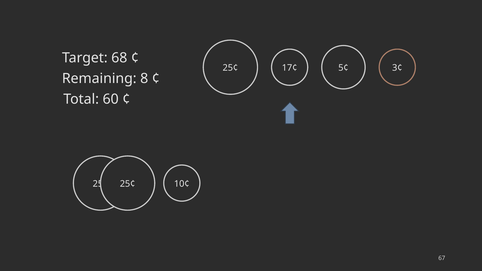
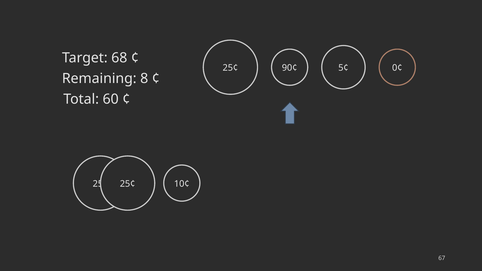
17¢: 17¢ -> 90¢ (290, 68)
3¢: 3¢ -> 0¢ (397, 68)
